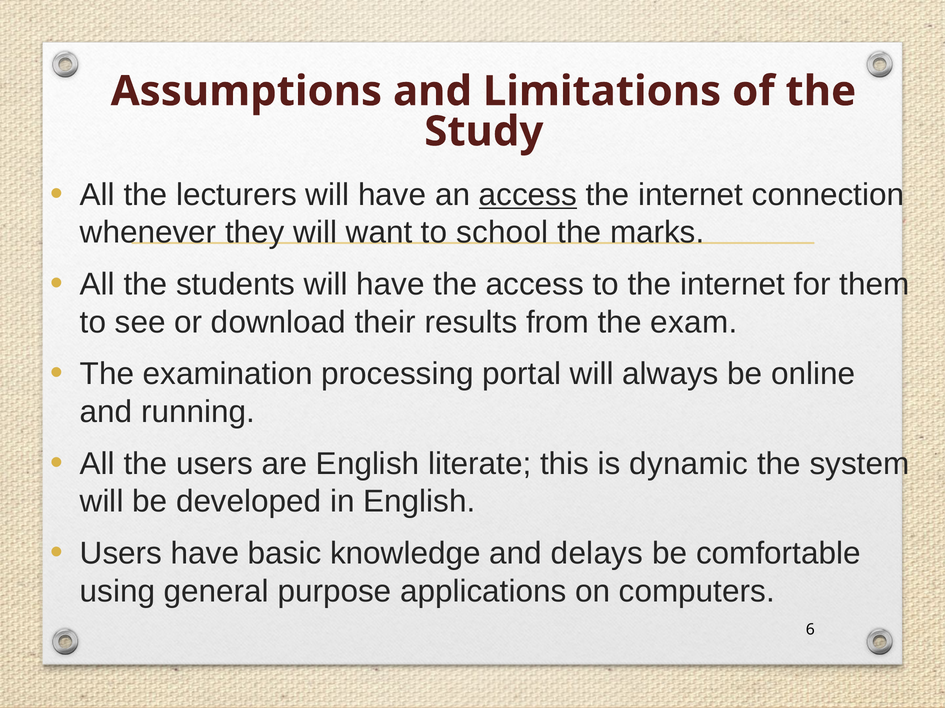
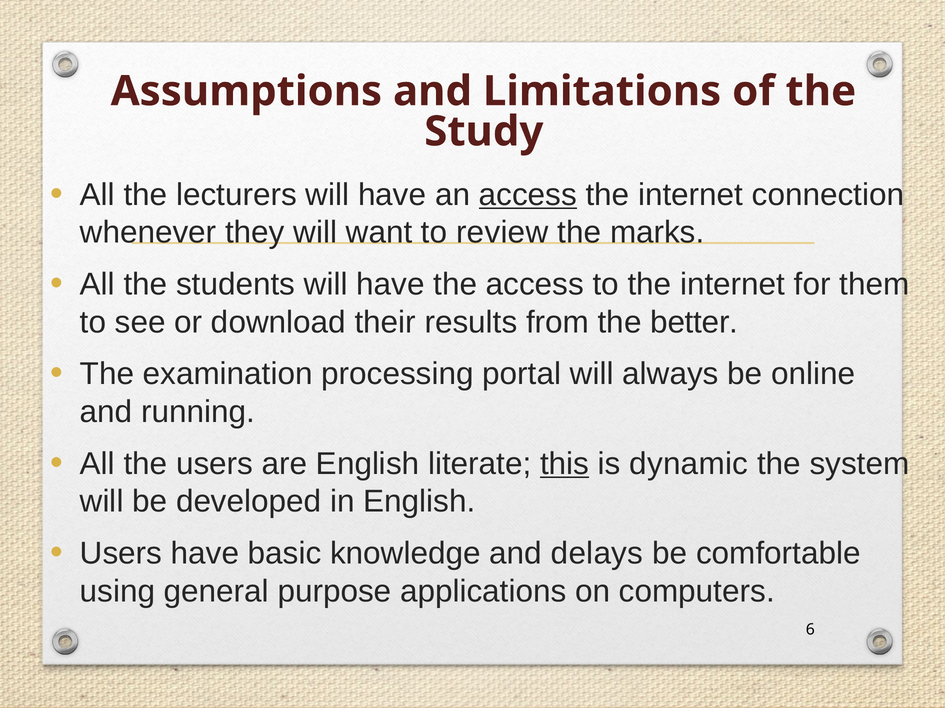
school: school -> review (502, 233)
exam: exam -> better (694, 322)
this underline: none -> present (565, 464)
